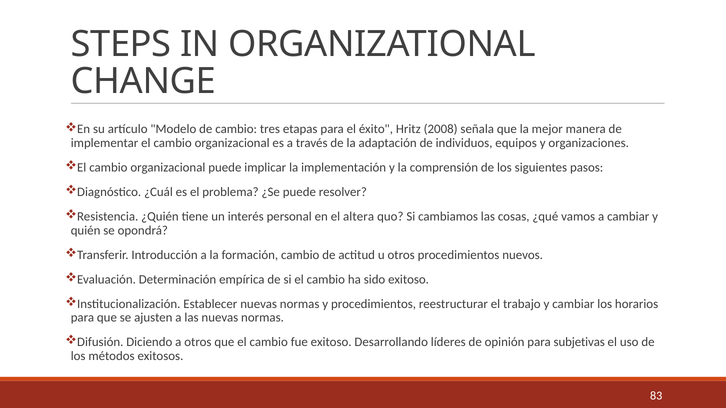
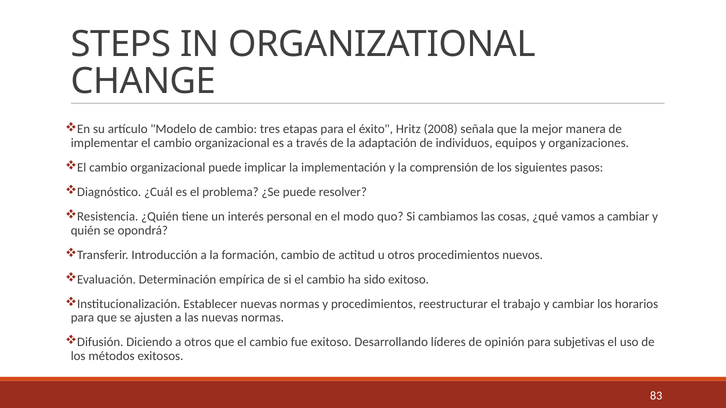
altera: altera -> modo (359, 217)
